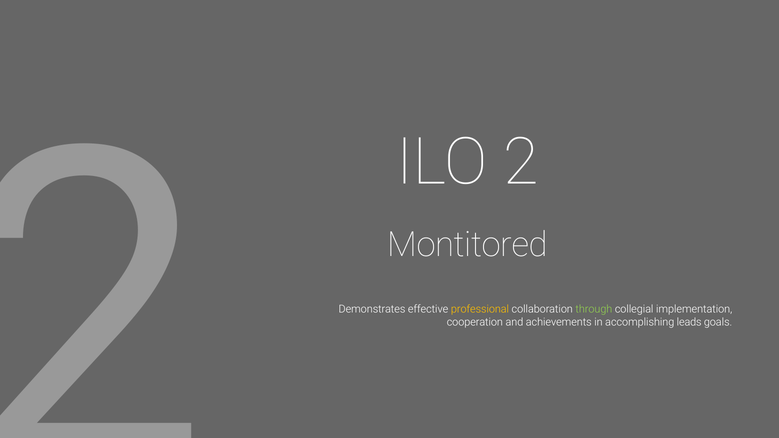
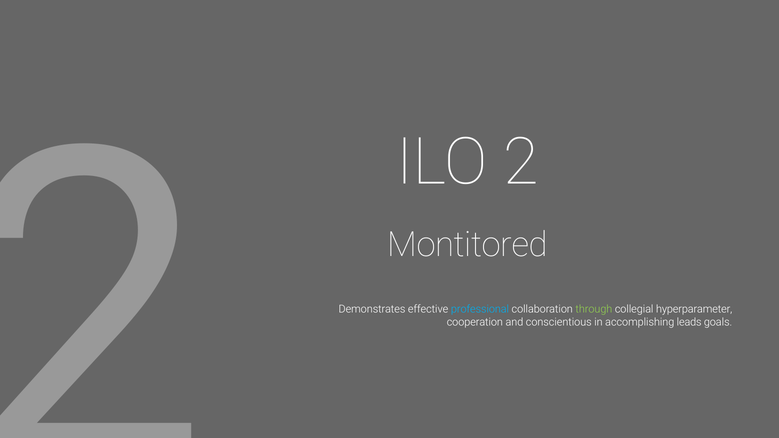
professional colour: yellow -> light blue (480, 309)
implementation: implementation -> hyperparameter (694, 309)
achievements: achievements -> conscientious (559, 322)
